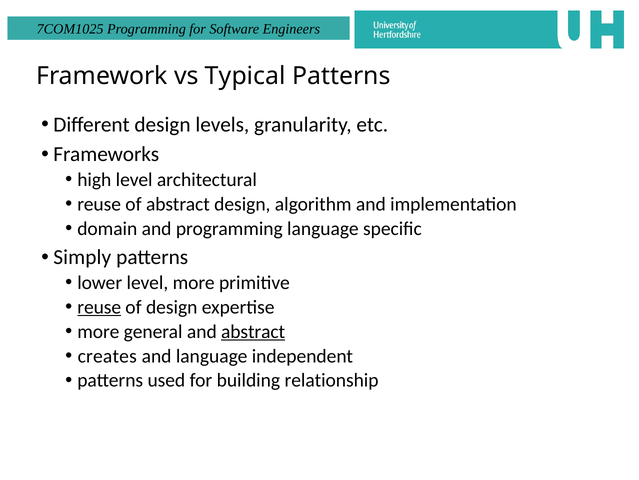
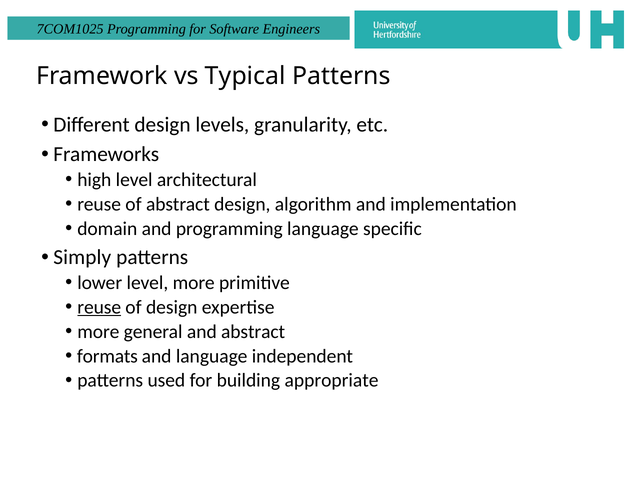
abstract underline: present -> none (253, 331)
creates: creates -> formats (107, 355)
relationship: relationship -> appropriate (332, 380)
